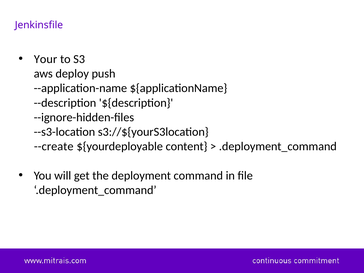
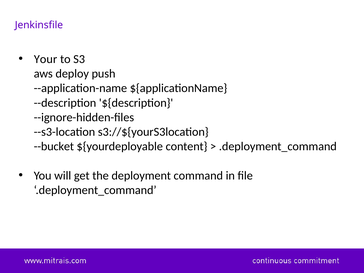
--create: --create -> --bucket (54, 146)
